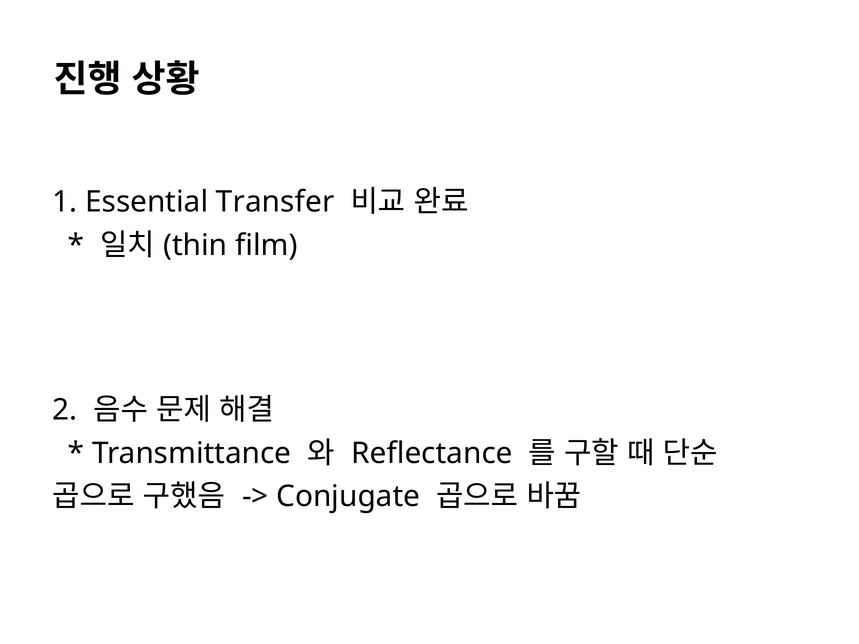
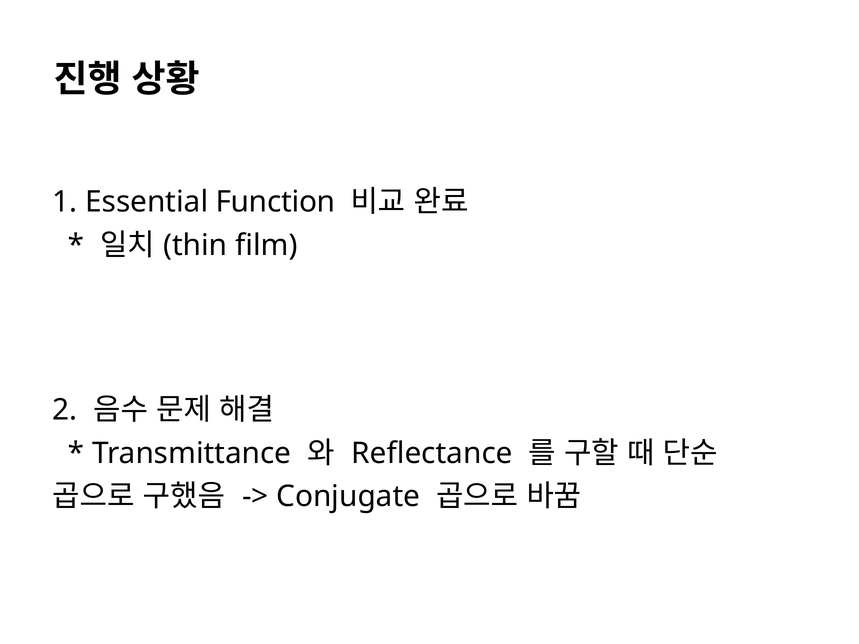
Transfer: Transfer -> Function (275, 202)
